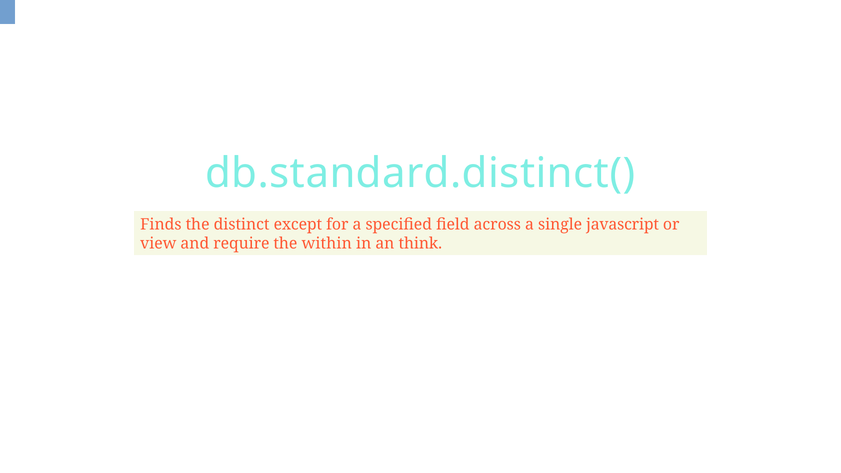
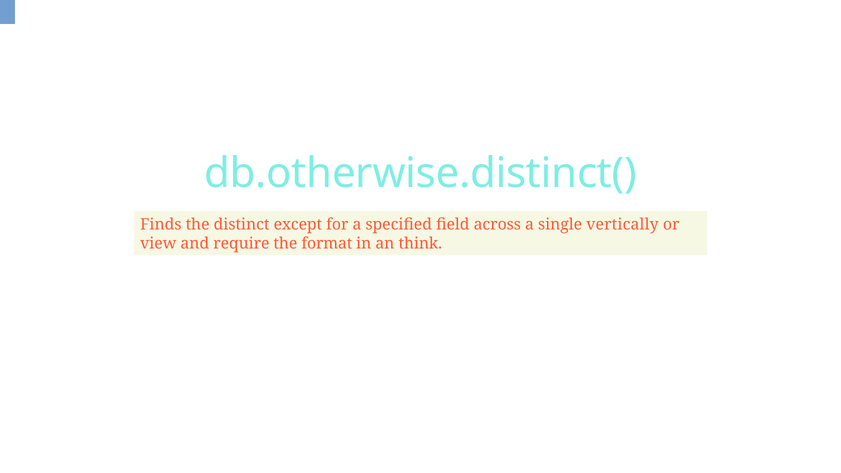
db.standard.distinct(: db.standard.distinct( -> db.otherwise.distinct( (421, 173)
javascript: javascript -> vertically (622, 225)
within: within -> format (327, 244)
